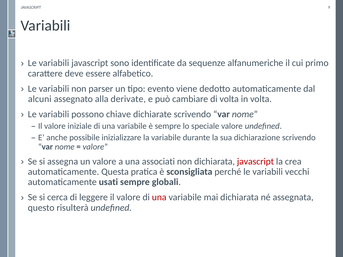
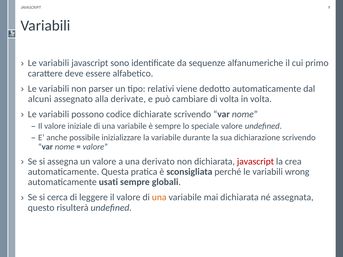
evento: evento -> relativi (161, 89)
chiave: chiave -> codice (119, 114)
associati: associati -> derivato (158, 162)
vecchi: vecchi -> wrong (297, 172)
una colour: red -> orange (159, 198)
